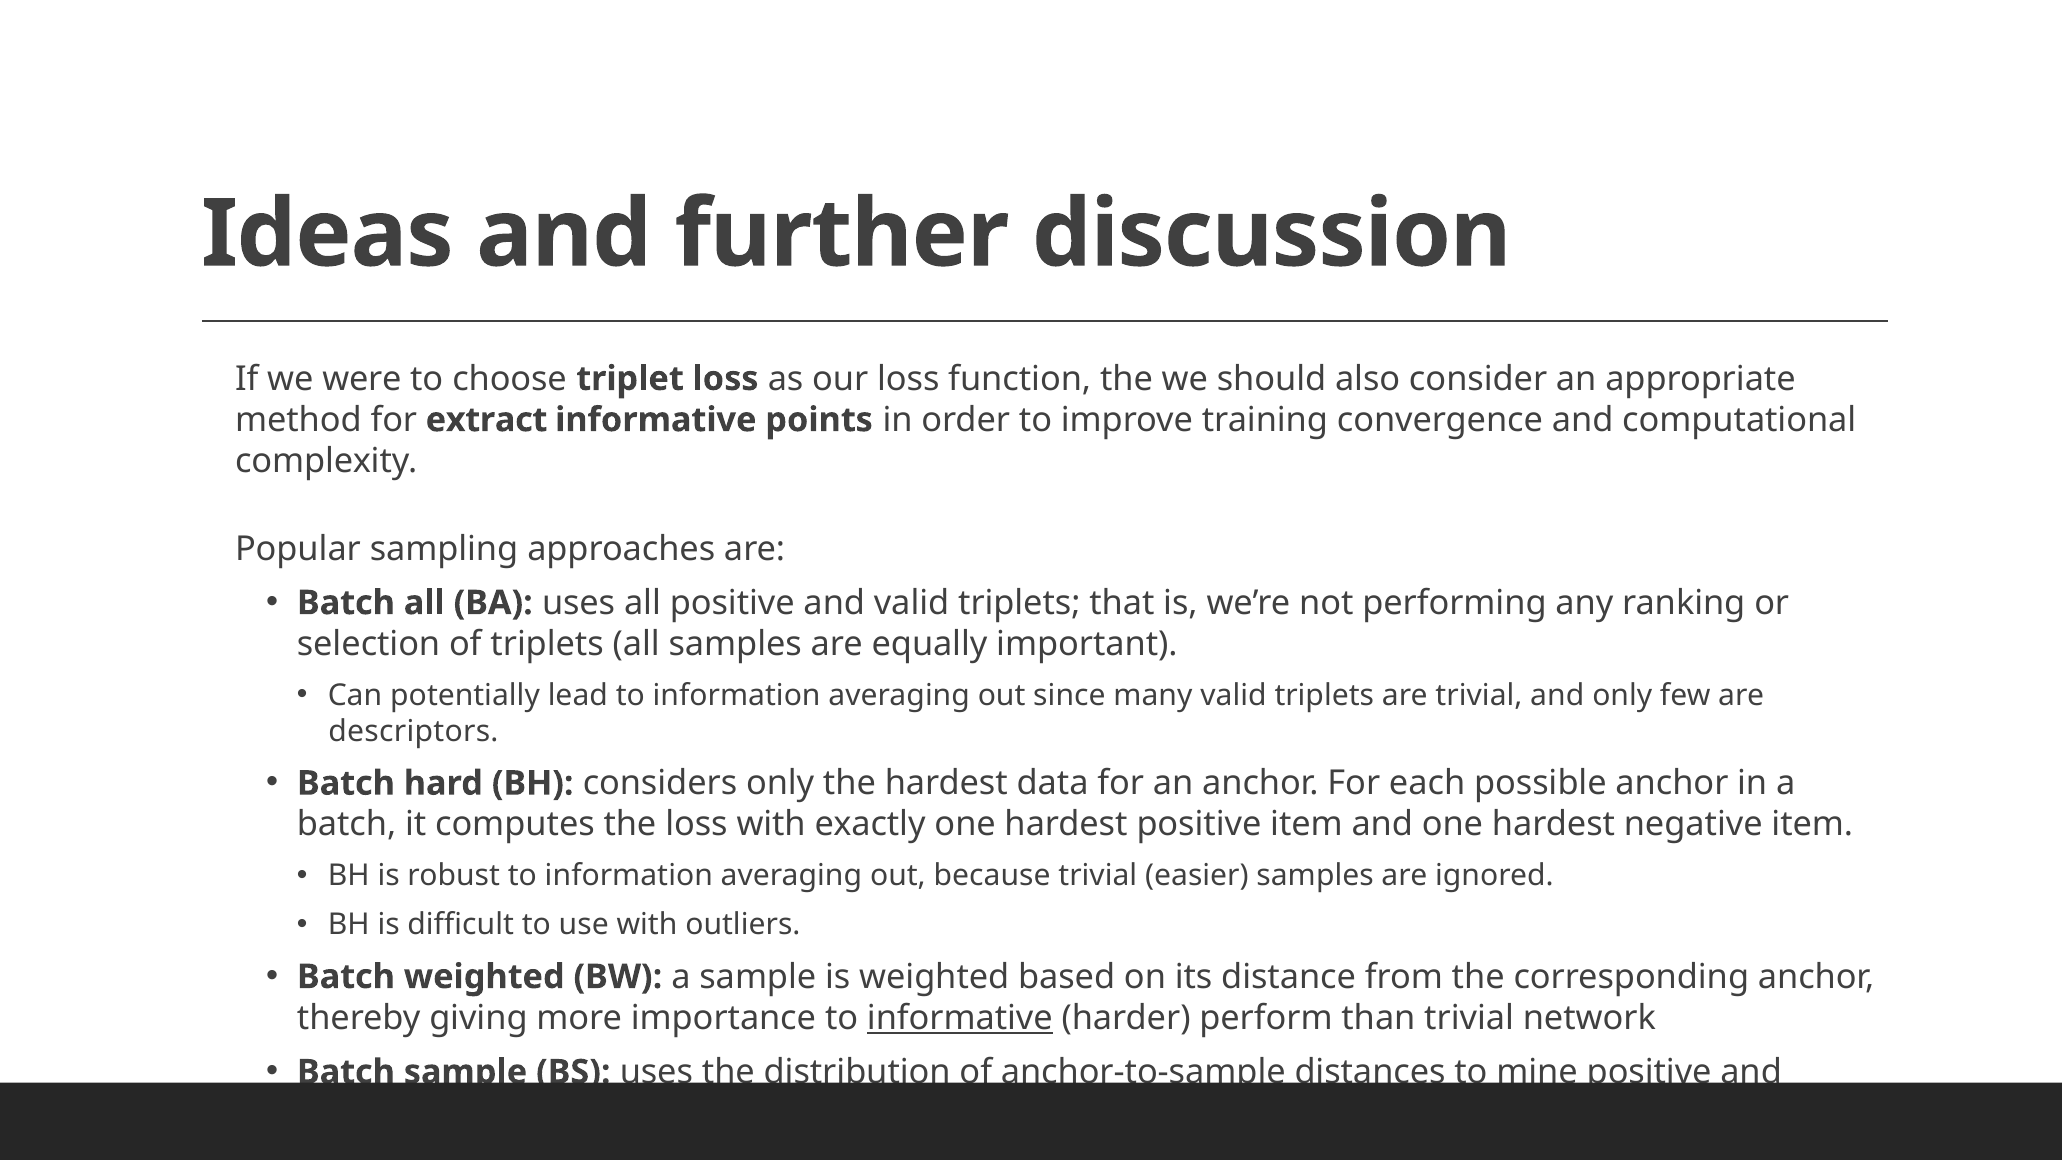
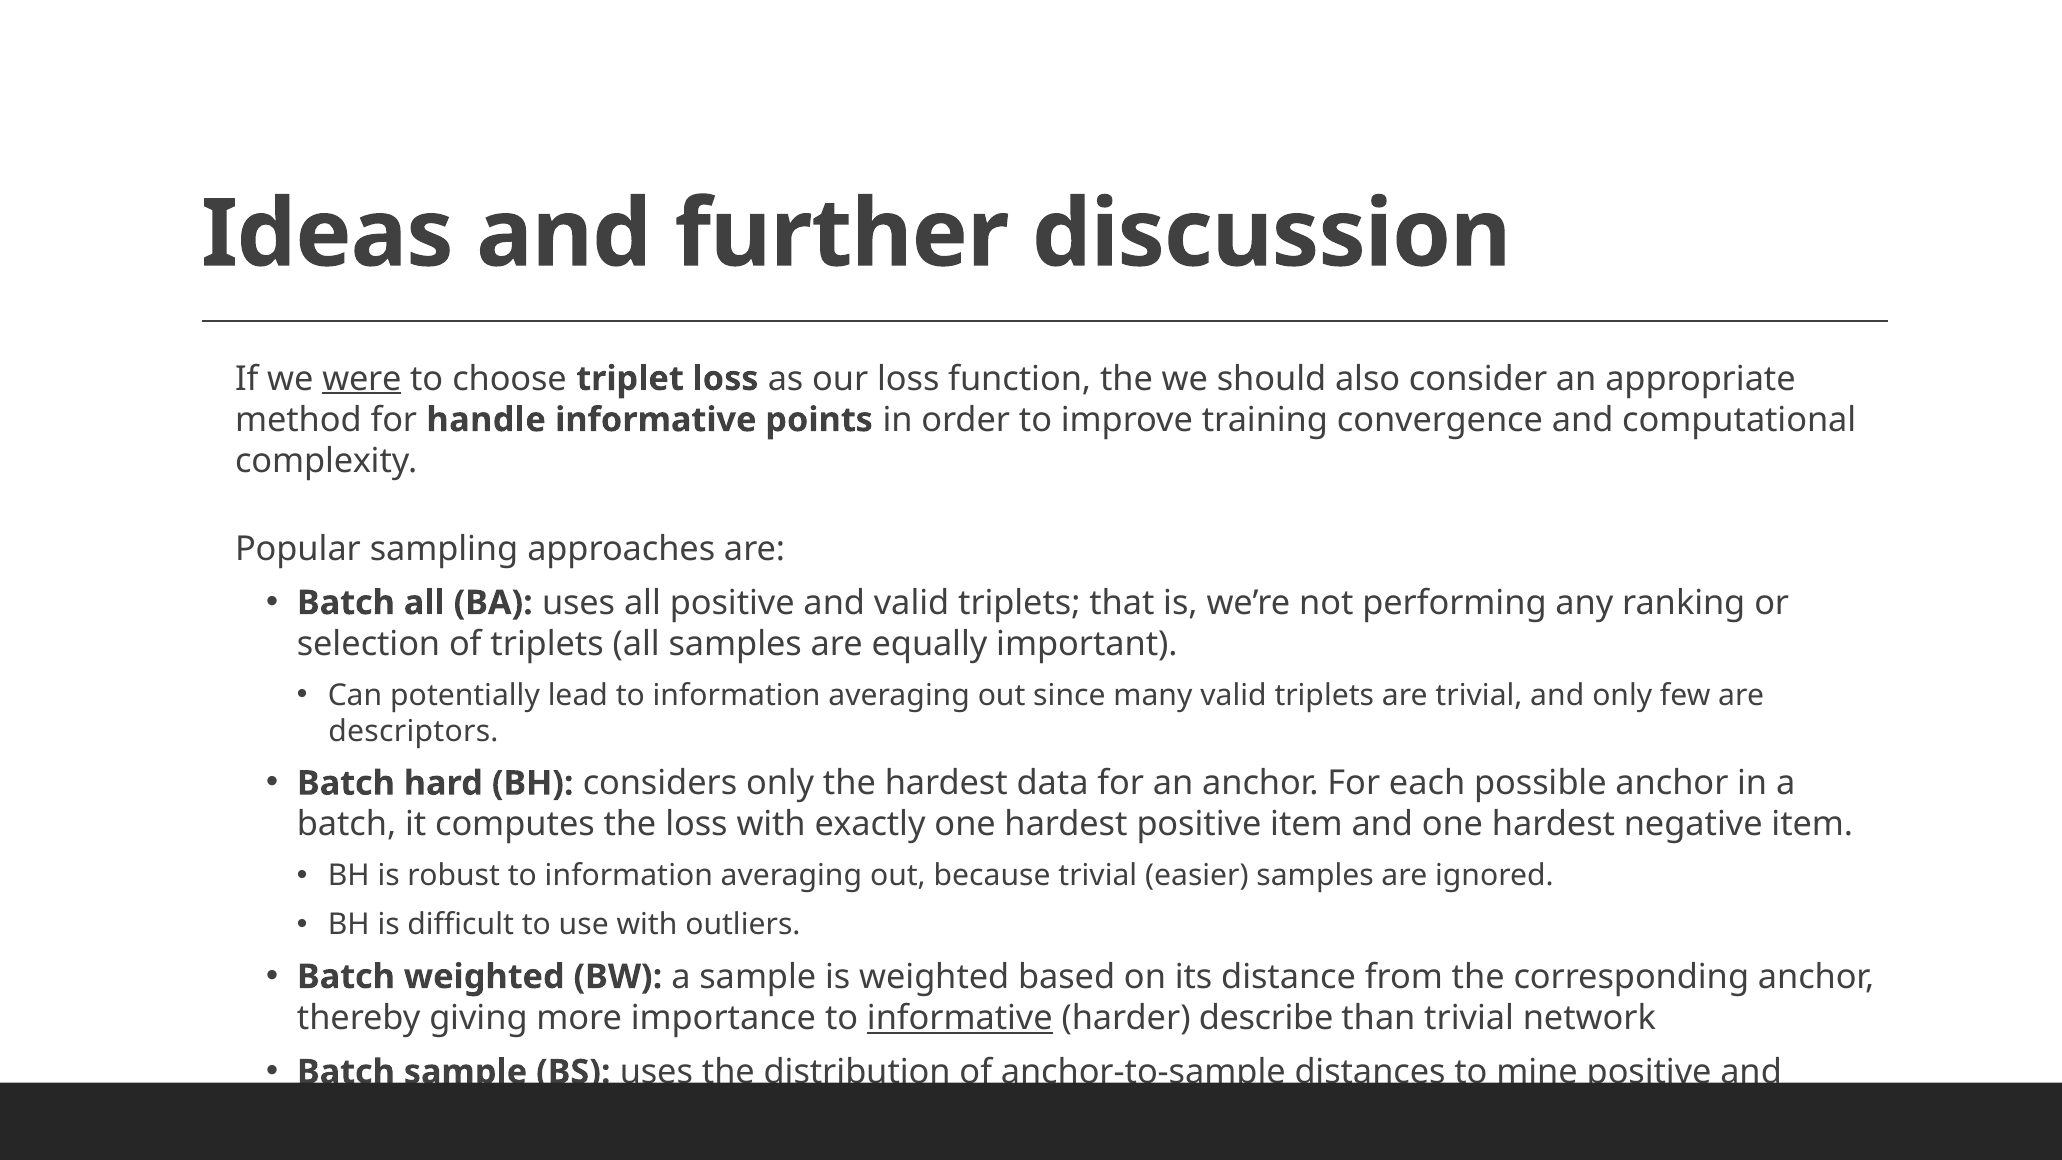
were underline: none -> present (362, 379)
extract: extract -> handle (486, 420)
perform: perform -> describe (1266, 1018)
